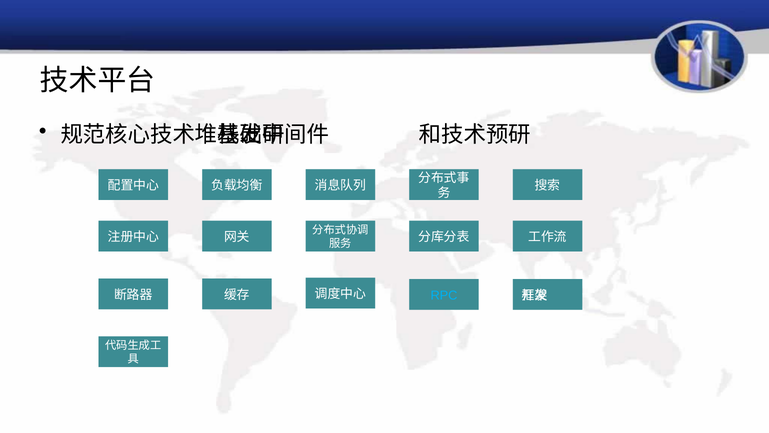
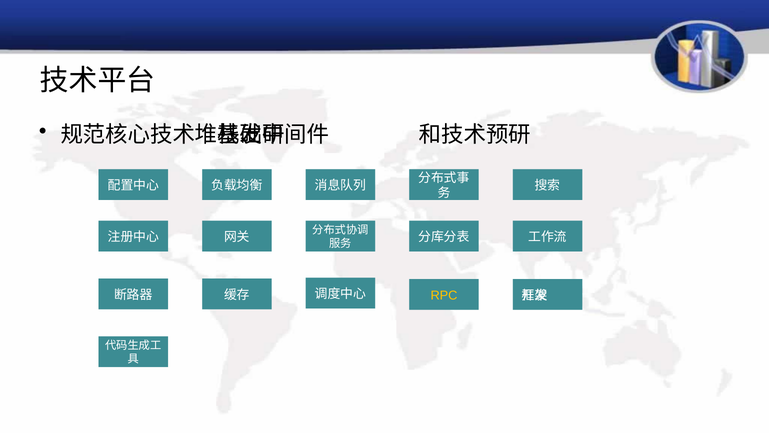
RPC colour: light blue -> yellow (444, 295)
